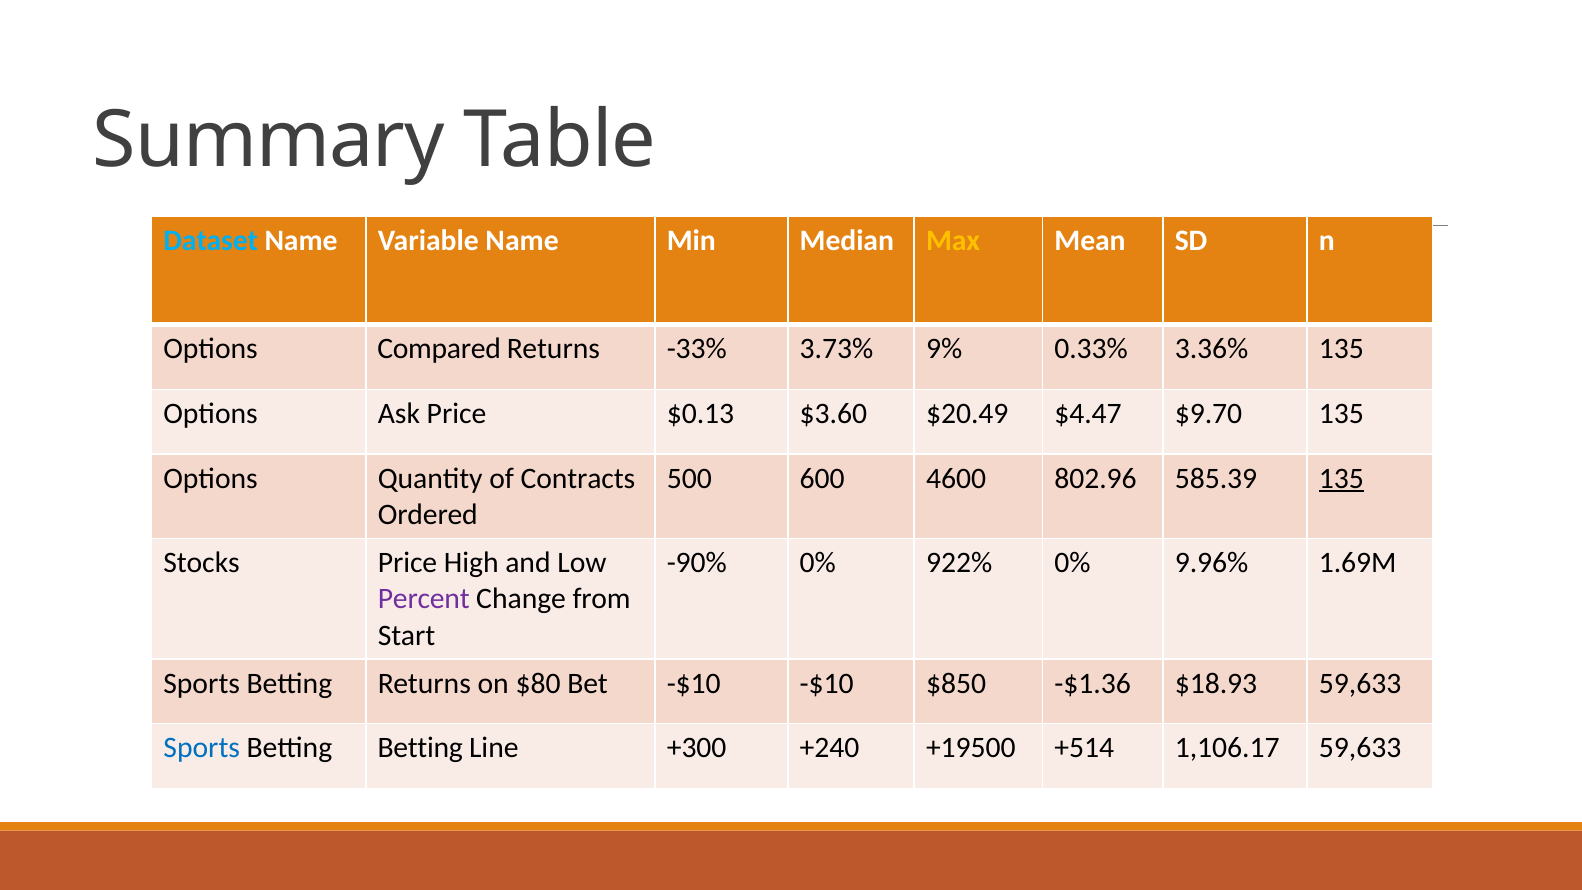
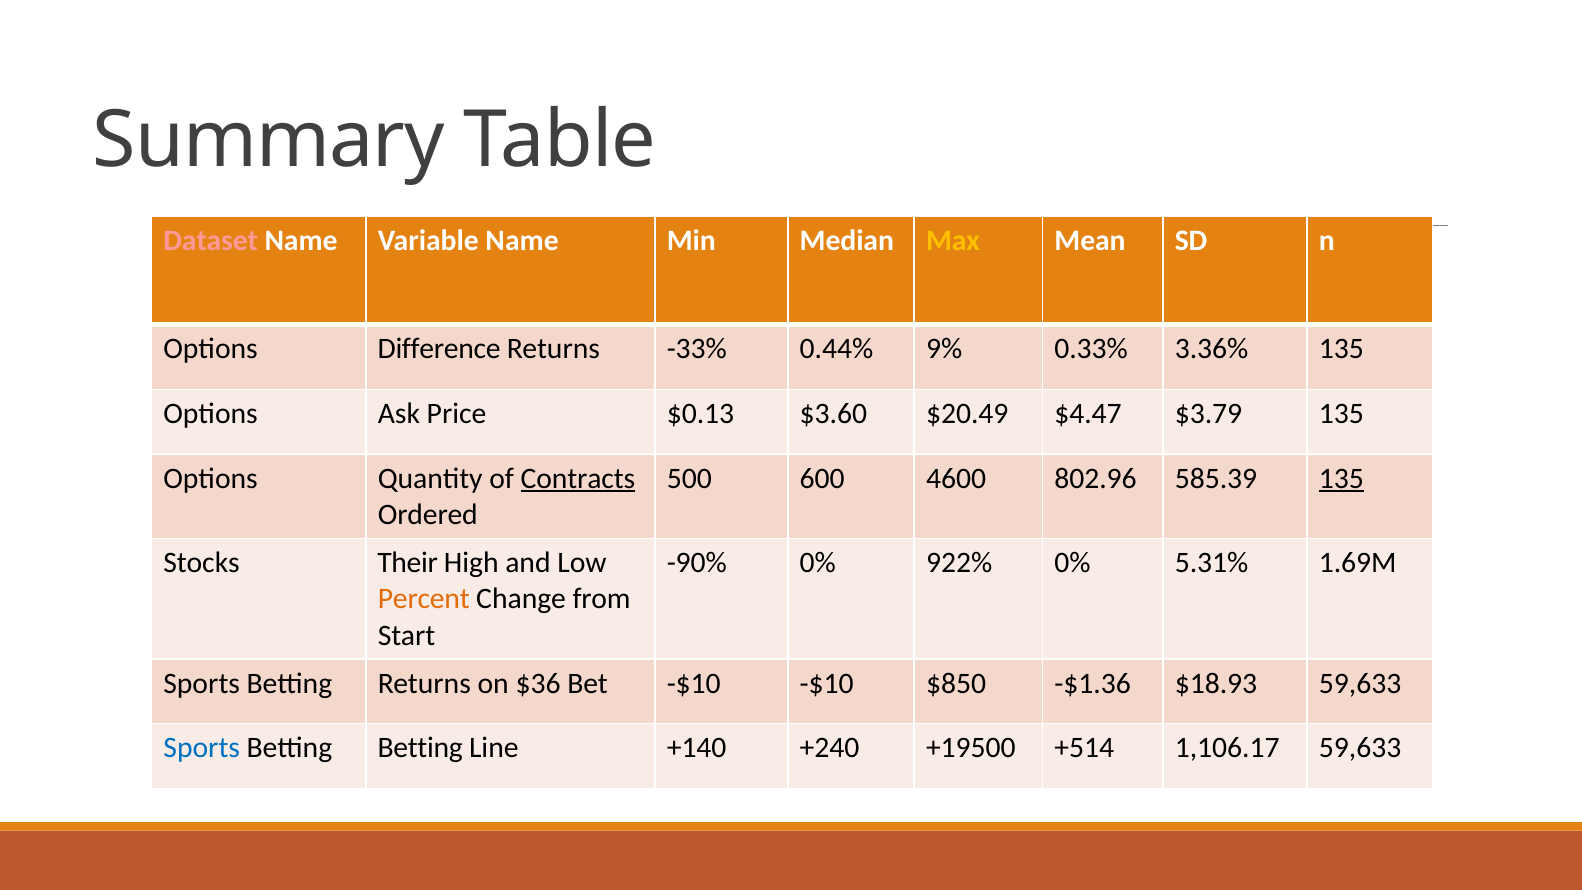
Dataset colour: light blue -> pink (211, 240)
Compared: Compared -> Difference (439, 349)
3.73%: 3.73% -> 0.44% (836, 349)
$9.70: $9.70 -> $3.79 (1209, 414)
Contracts underline: none -> present (578, 478)
Stocks Price: Price -> Their (408, 563)
9.96%: 9.96% -> 5.31% (1212, 563)
Percent colour: purple -> orange (424, 599)
$80: $80 -> $36 (538, 683)
+300: +300 -> +140 (697, 748)
